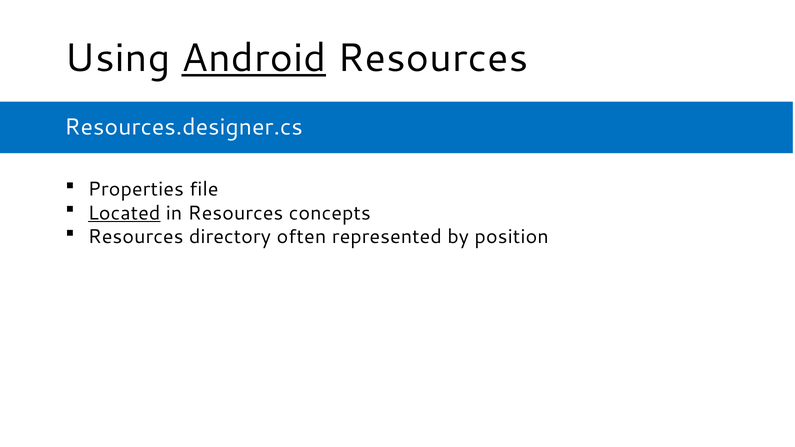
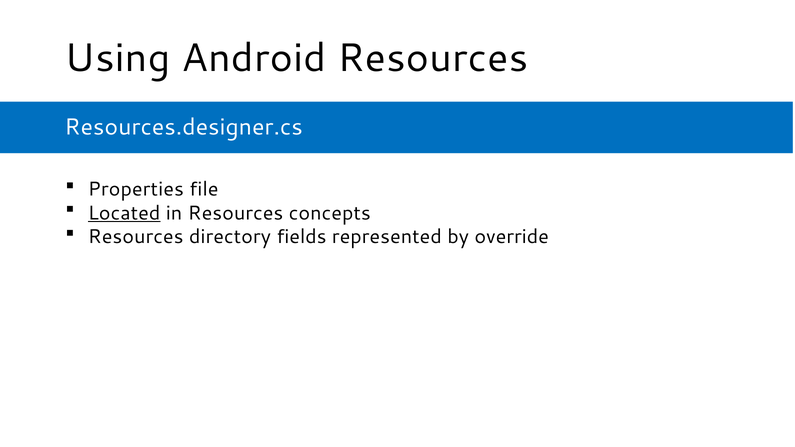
Android underline: present -> none (254, 58)
often: often -> fields (302, 237)
position: position -> override (512, 237)
